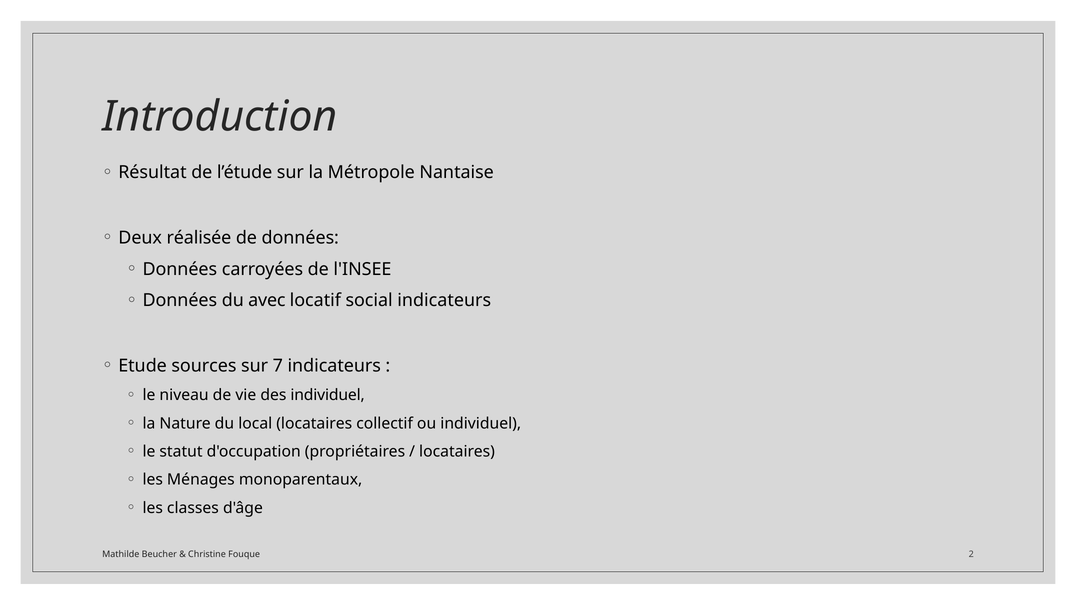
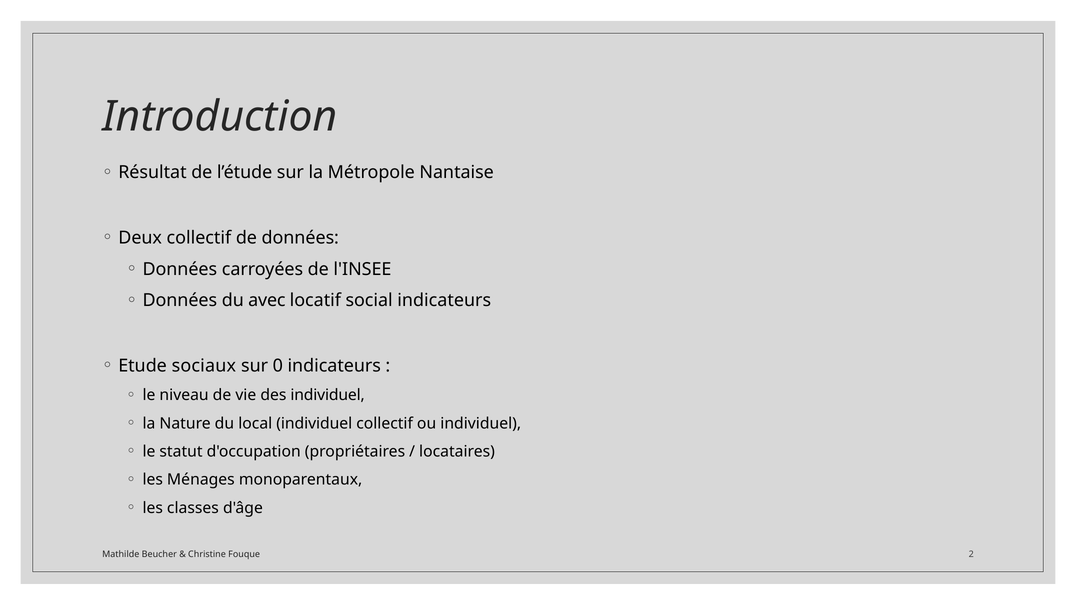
Deux réalisée: réalisée -> collectif (199, 238)
sources: sources -> sociaux (204, 366)
7: 7 -> 0 (278, 366)
local locataires: locataires -> individuel (314, 424)
